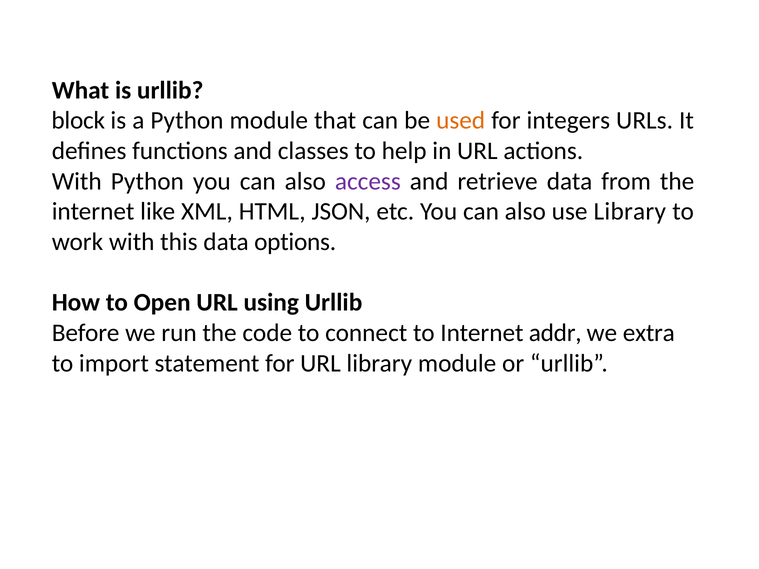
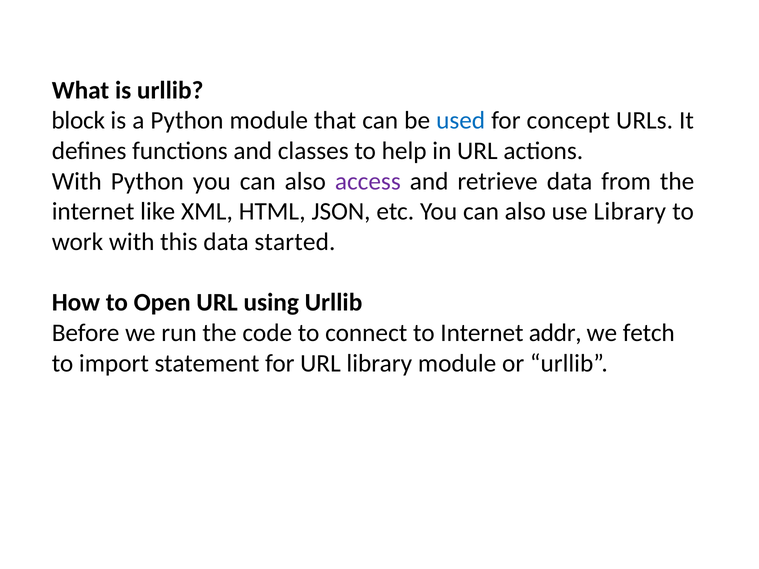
used colour: orange -> blue (461, 121)
integers: integers -> concept (568, 121)
options: options -> started (295, 242)
extra: extra -> fetch (649, 333)
